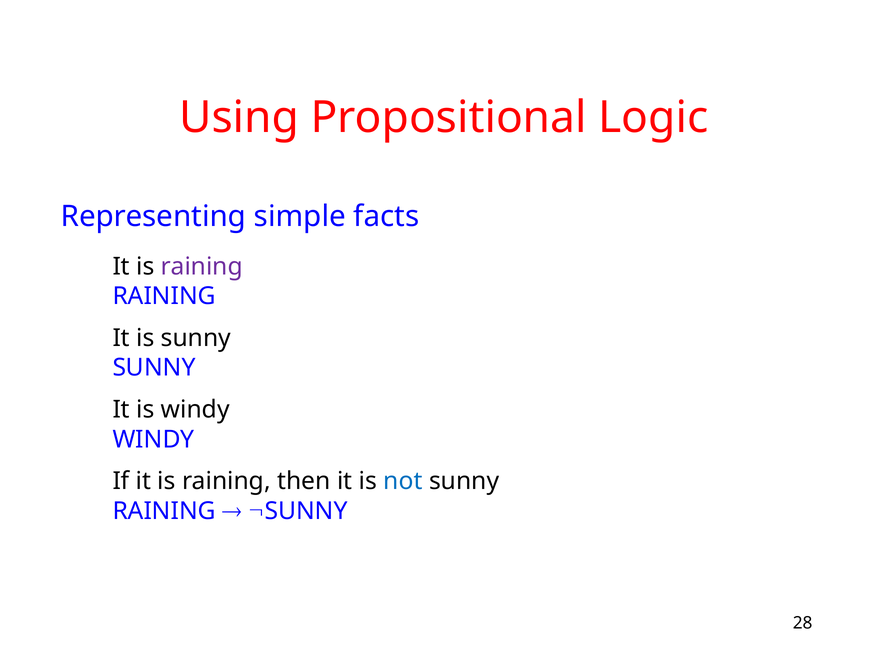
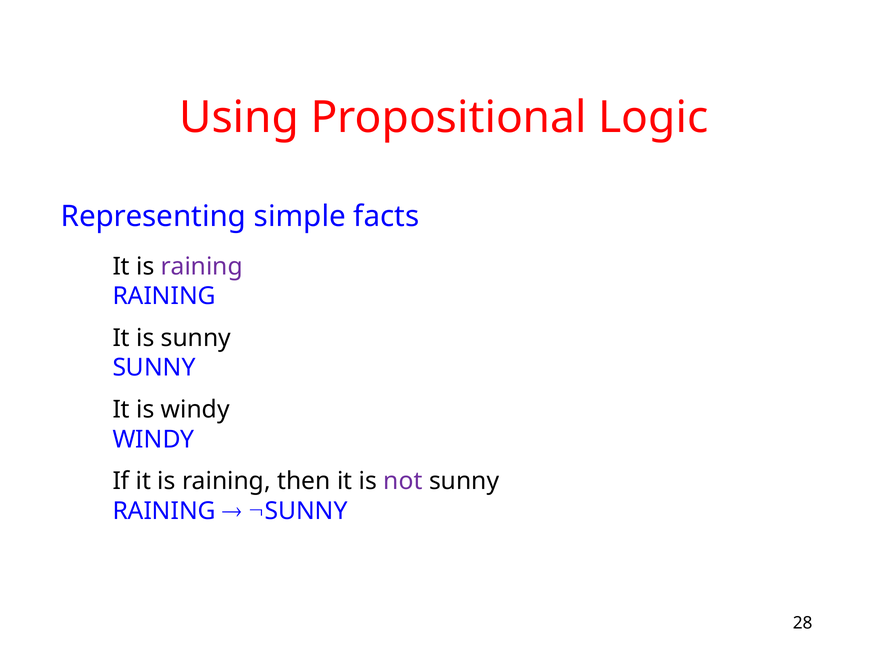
not colour: blue -> purple (403, 481)
